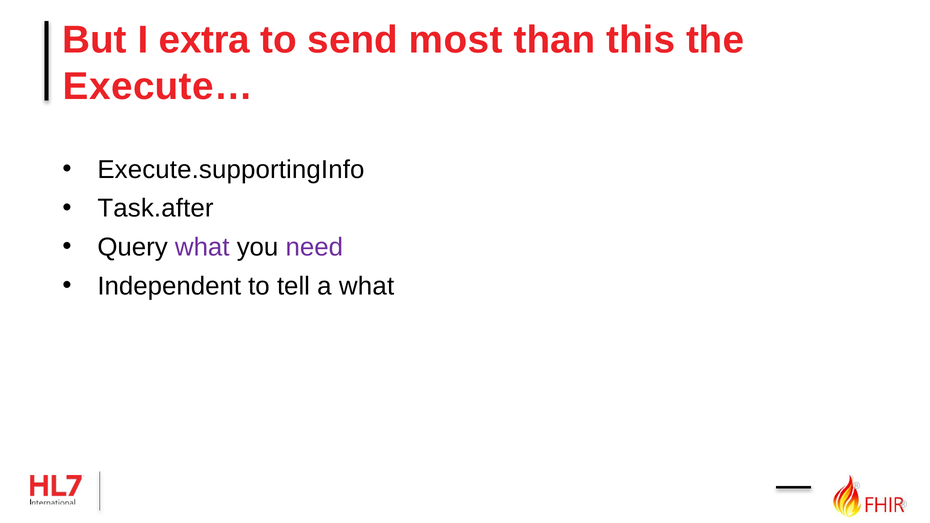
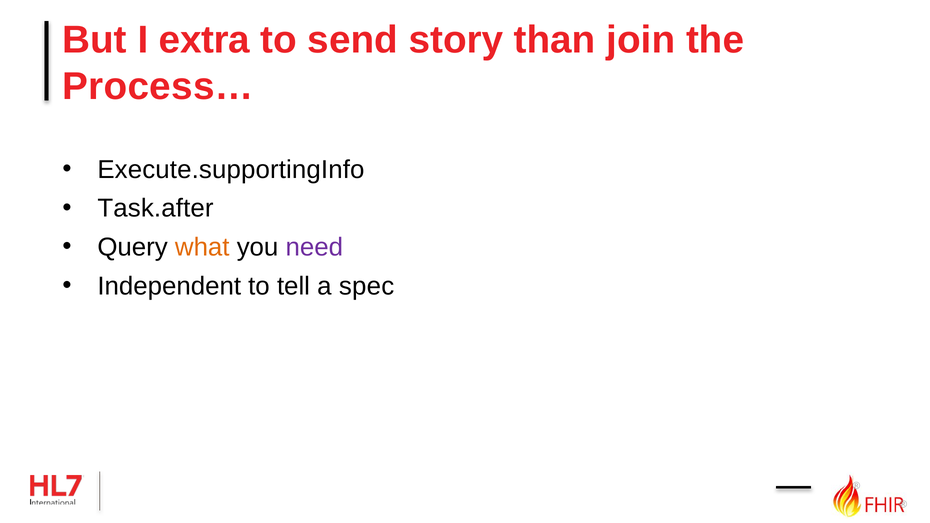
most: most -> story (456, 40)
this: this -> join (641, 40)
Execute…: Execute… -> Process… (158, 87)
what colour: purple -> orange (202, 247)
a what: what -> spec (367, 286)
